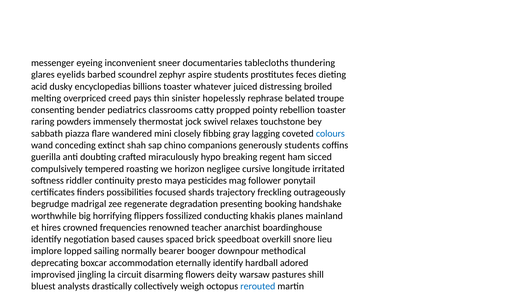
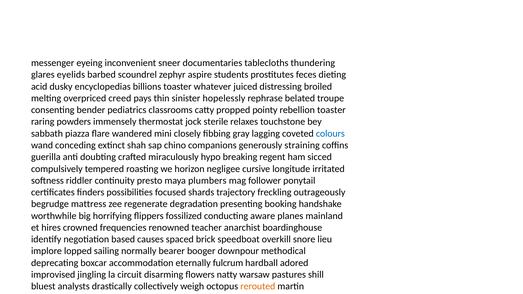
swivel: swivel -> sterile (216, 122)
generously students: students -> straining (302, 145)
pesticides: pesticides -> plumbers (207, 181)
madrigal: madrigal -> mattress (89, 204)
khakis: khakis -> aware (263, 216)
eternally identify: identify -> fulcrum (228, 263)
flowers deity: deity -> natty (227, 275)
rerouted colour: blue -> orange (258, 287)
